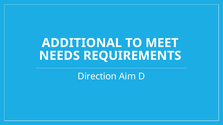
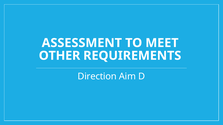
ADDITIONAL: ADDITIONAL -> ASSESSMENT (82, 43)
NEEDS: NEEDS -> OTHER (60, 56)
